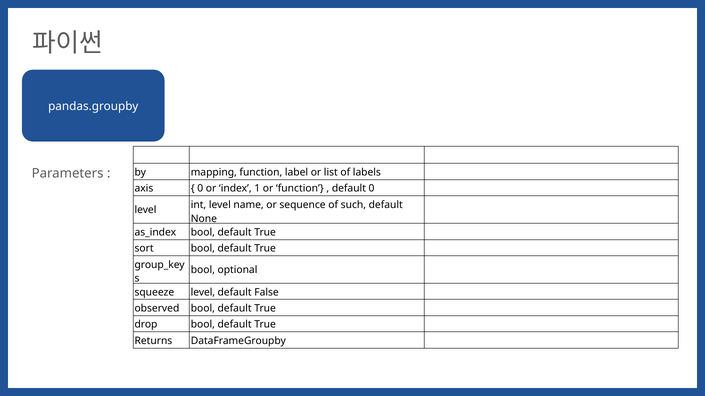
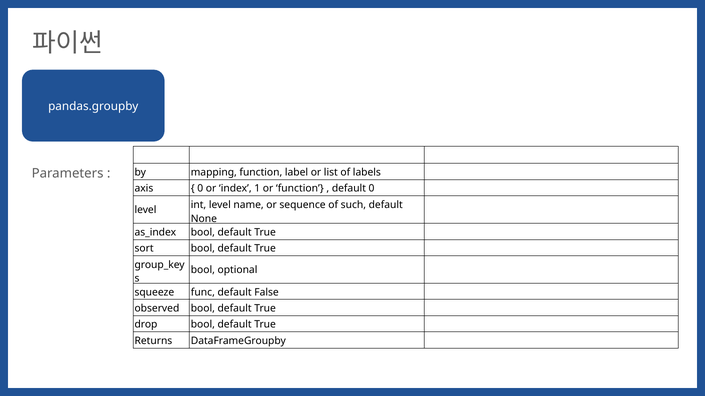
squeeze level: level -> func (203, 293)
